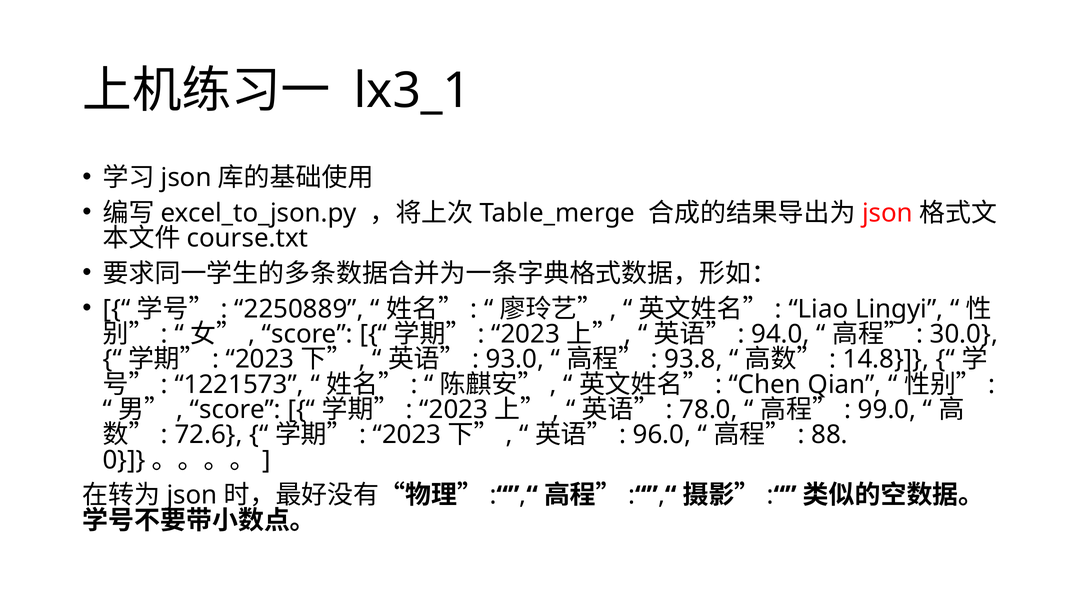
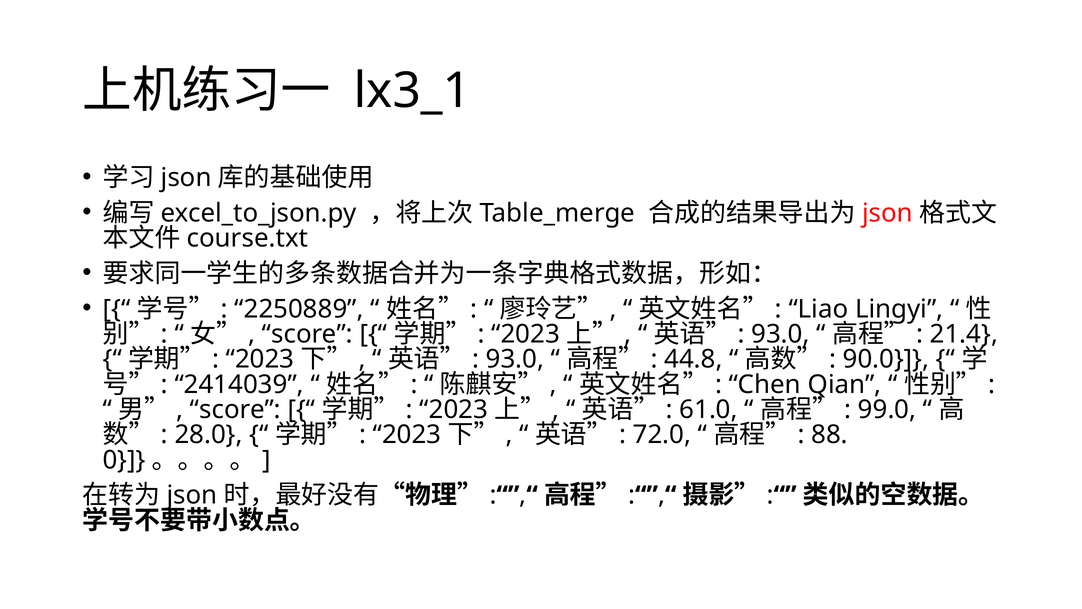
94.0: 94.0 -> 93.0 (781, 334)
30.0: 30.0 -> 21.4 (964, 334)
93.8: 93.8 -> 44.8 (693, 359)
14.8: 14.8 -> 90.0 (886, 359)
1221573: 1221573 -> 2414039 (239, 384)
78.0: 78.0 -> 61.0 (709, 409)
72.6: 72.6 -> 28.0 (209, 435)
96.0: 96.0 -> 72.0 (662, 435)
